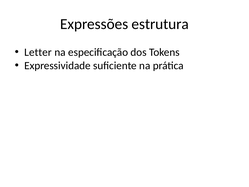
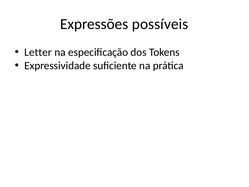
estrutura: estrutura -> possíveis (160, 24)
